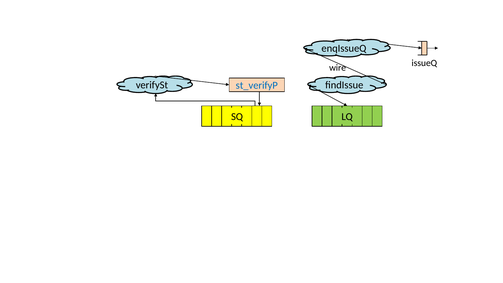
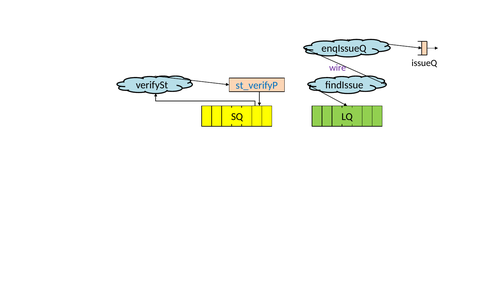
wire colour: black -> purple (338, 68)
